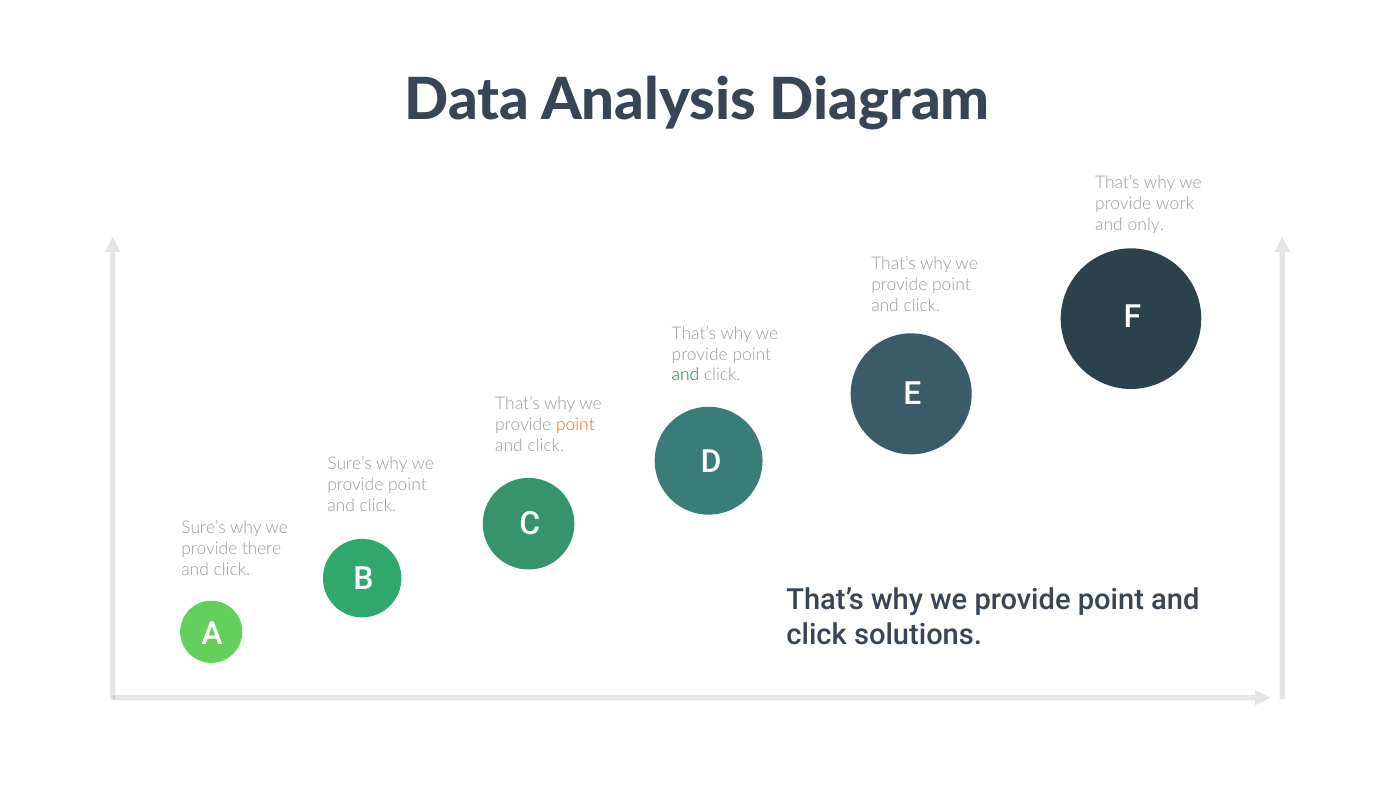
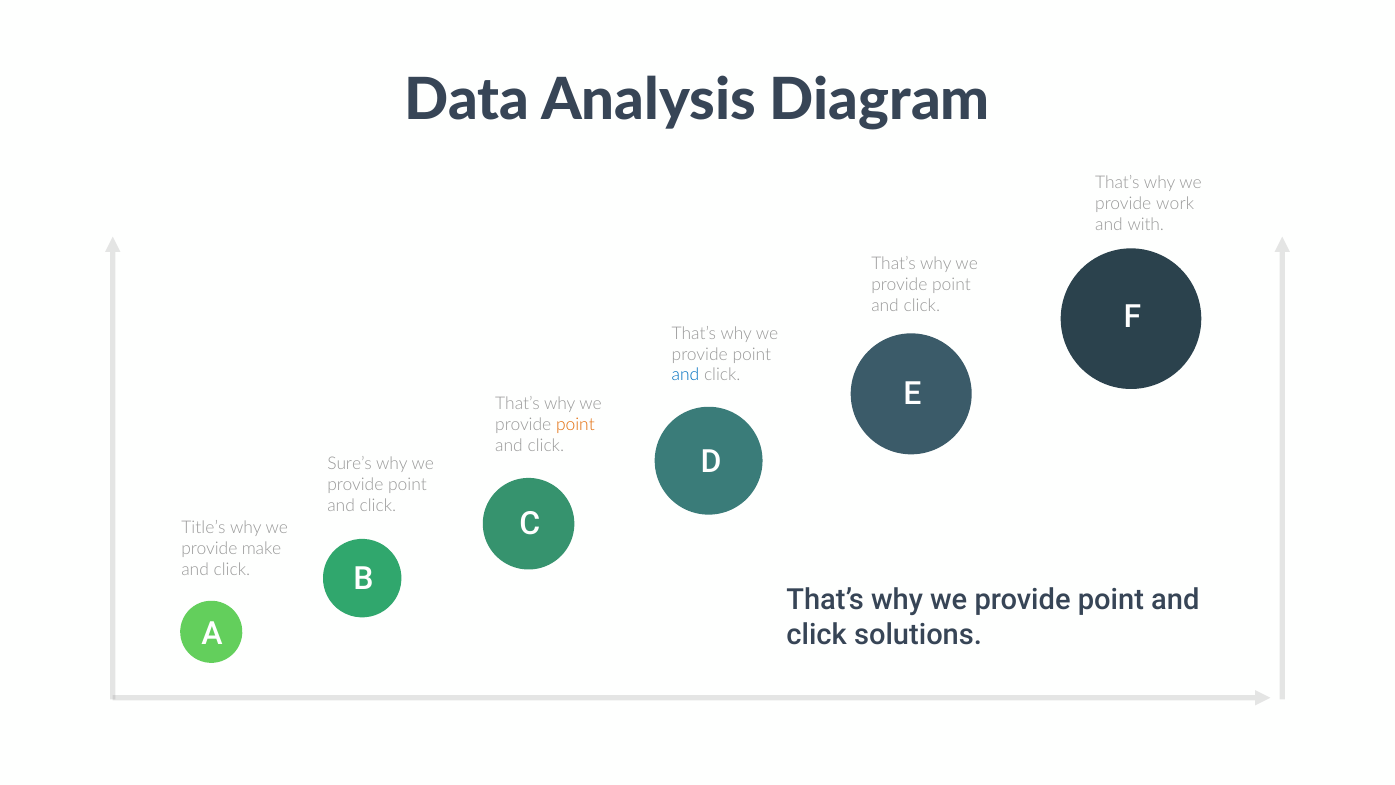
only: only -> with (1146, 224)
and colour: green -> blue (685, 375)
Sure’s: Sure’s -> Title’s (203, 528)
there: there -> make (262, 549)
